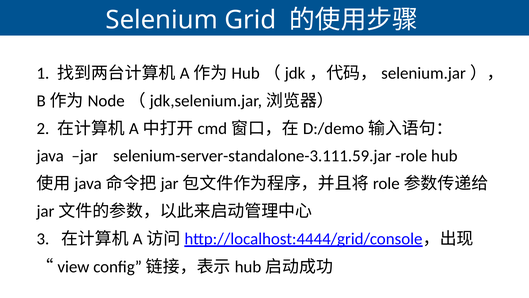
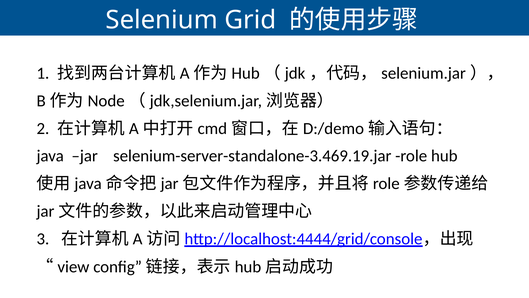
selenium-server-standalone-3.111.59.jar: selenium-server-standalone-3.111.59.jar -> selenium-server-standalone-3.469.19.jar (252, 156)
